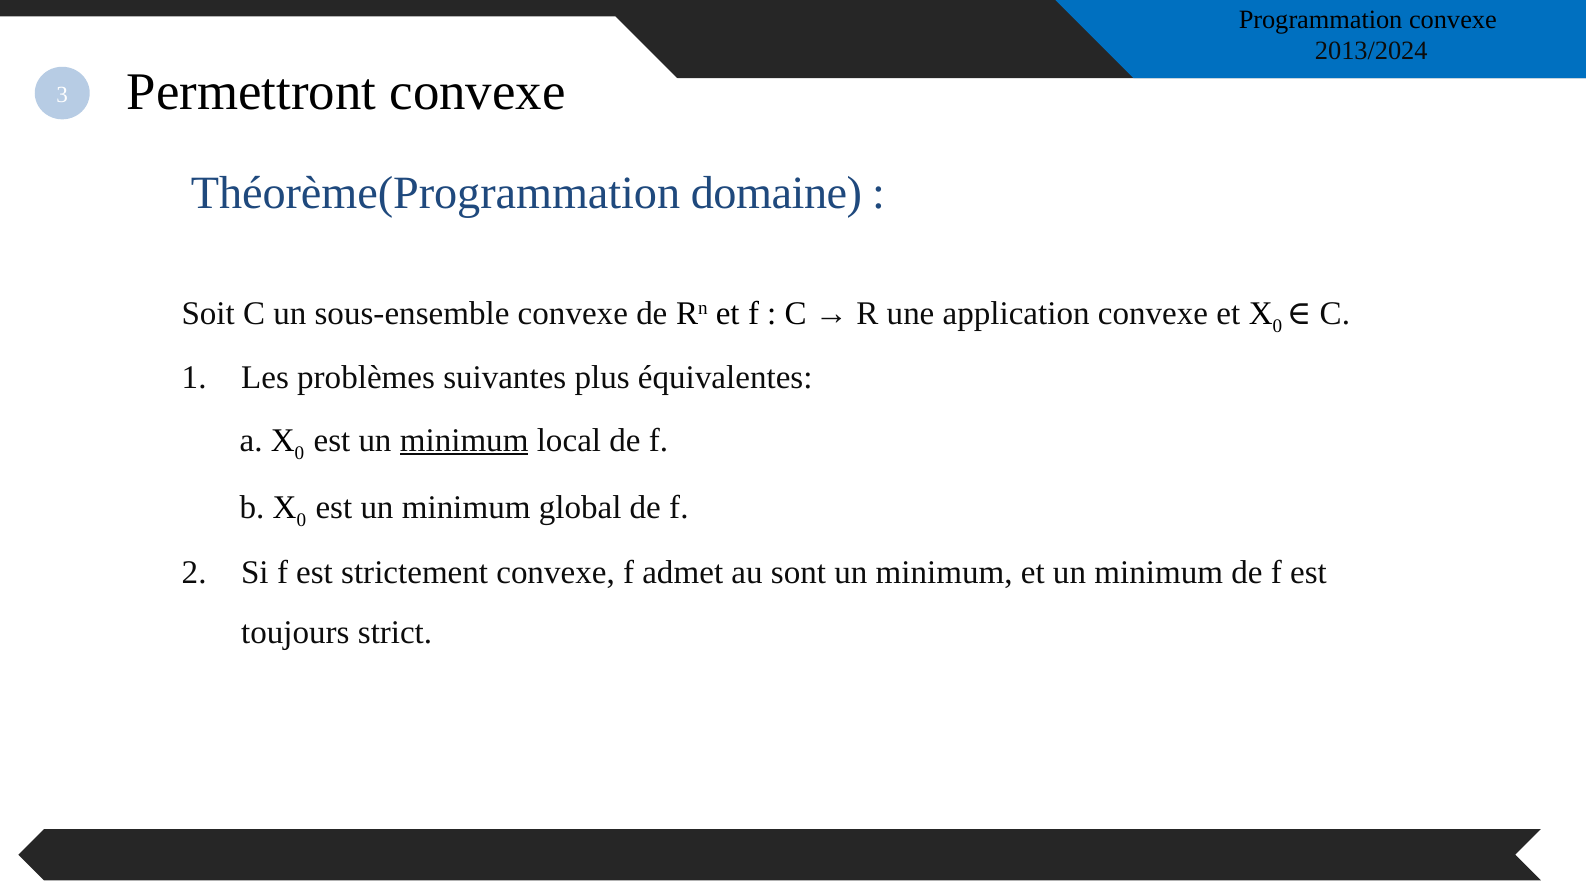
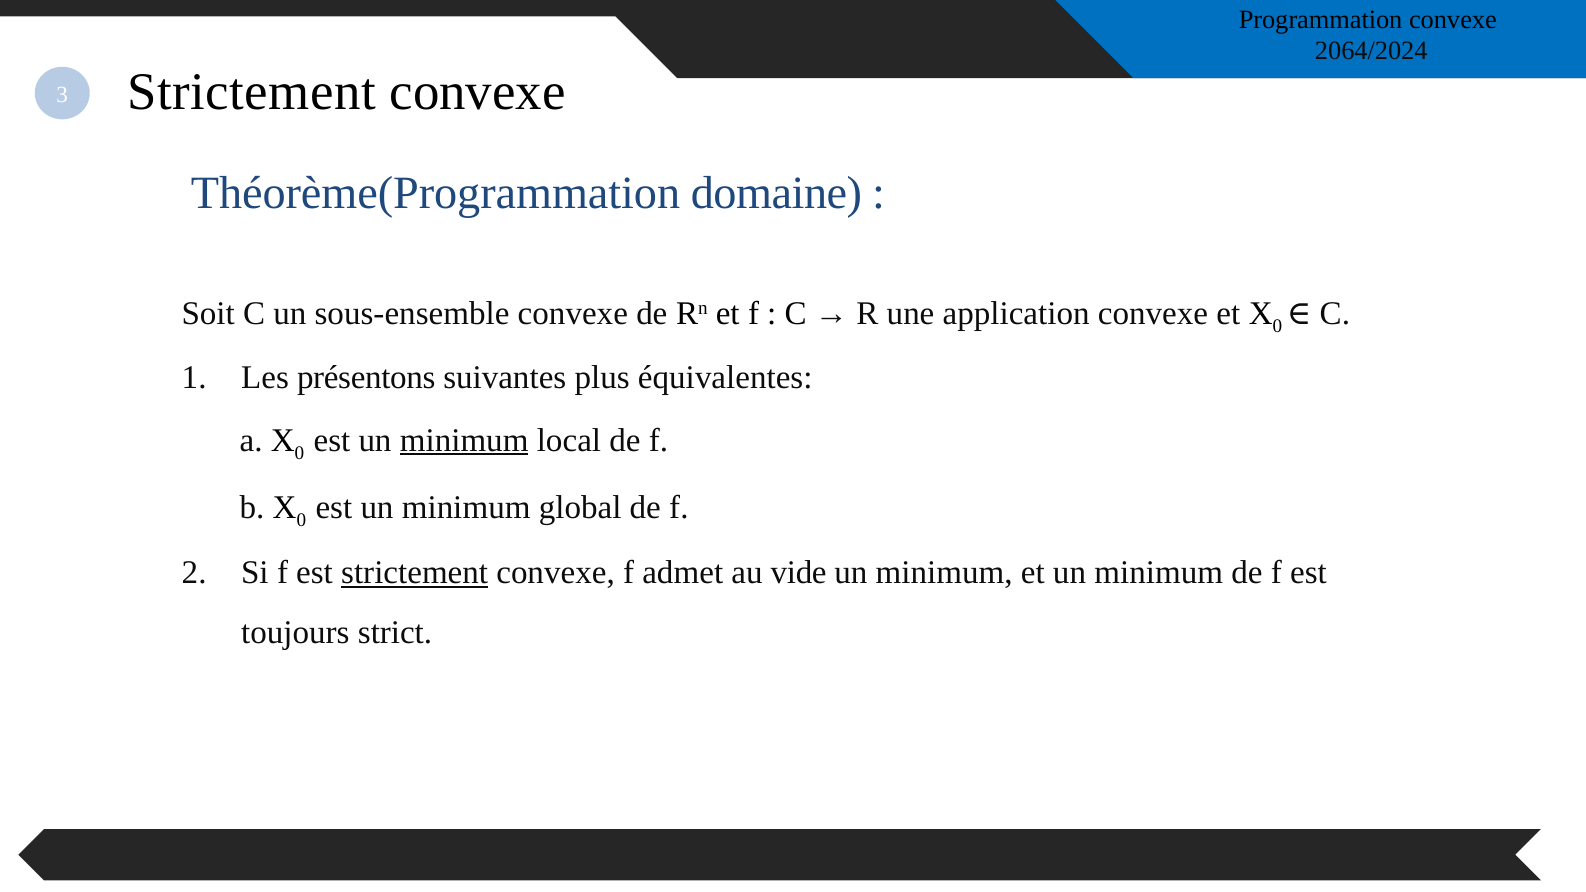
2013/2024: 2013/2024 -> 2064/2024 (1371, 51)
Permettront: Permettront -> Strictement (251, 92)
problèmes: problèmes -> présentons (366, 378)
strictement underline: none -> present (415, 573)
sont: sont -> vide (799, 573)
